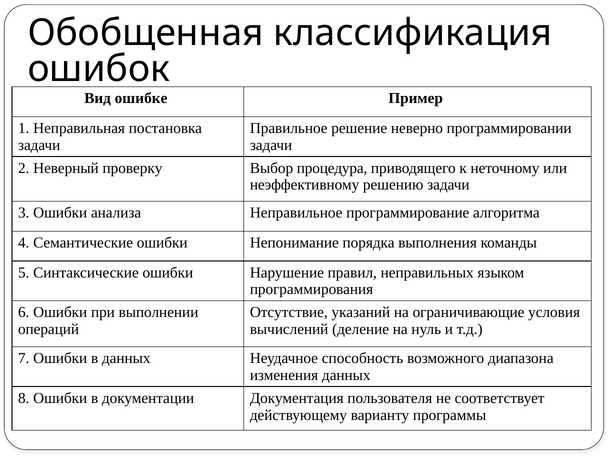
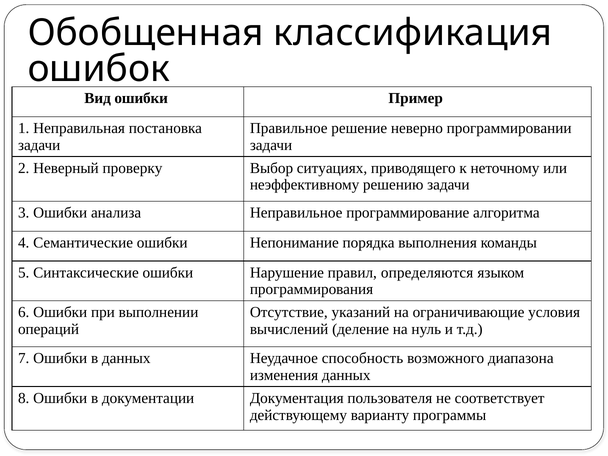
Вид ошибке: ошибке -> ошибки (141, 98)
процедура: процедура -> ситуациях (332, 168)
неправильных: неправильных -> определяются (427, 273)
